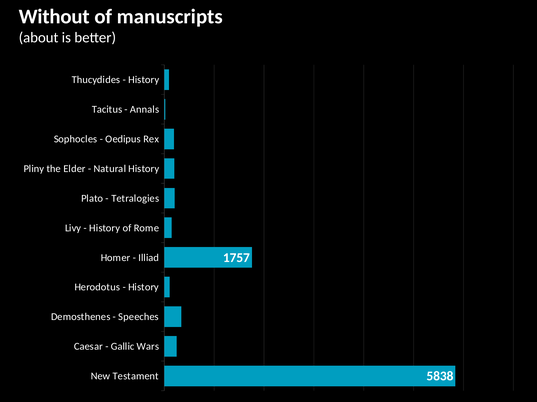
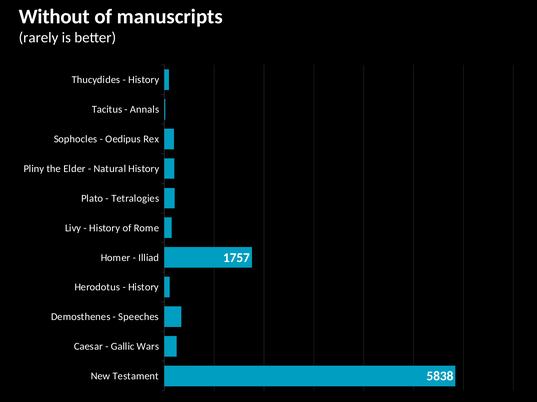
about: about -> rarely (39, 38)
